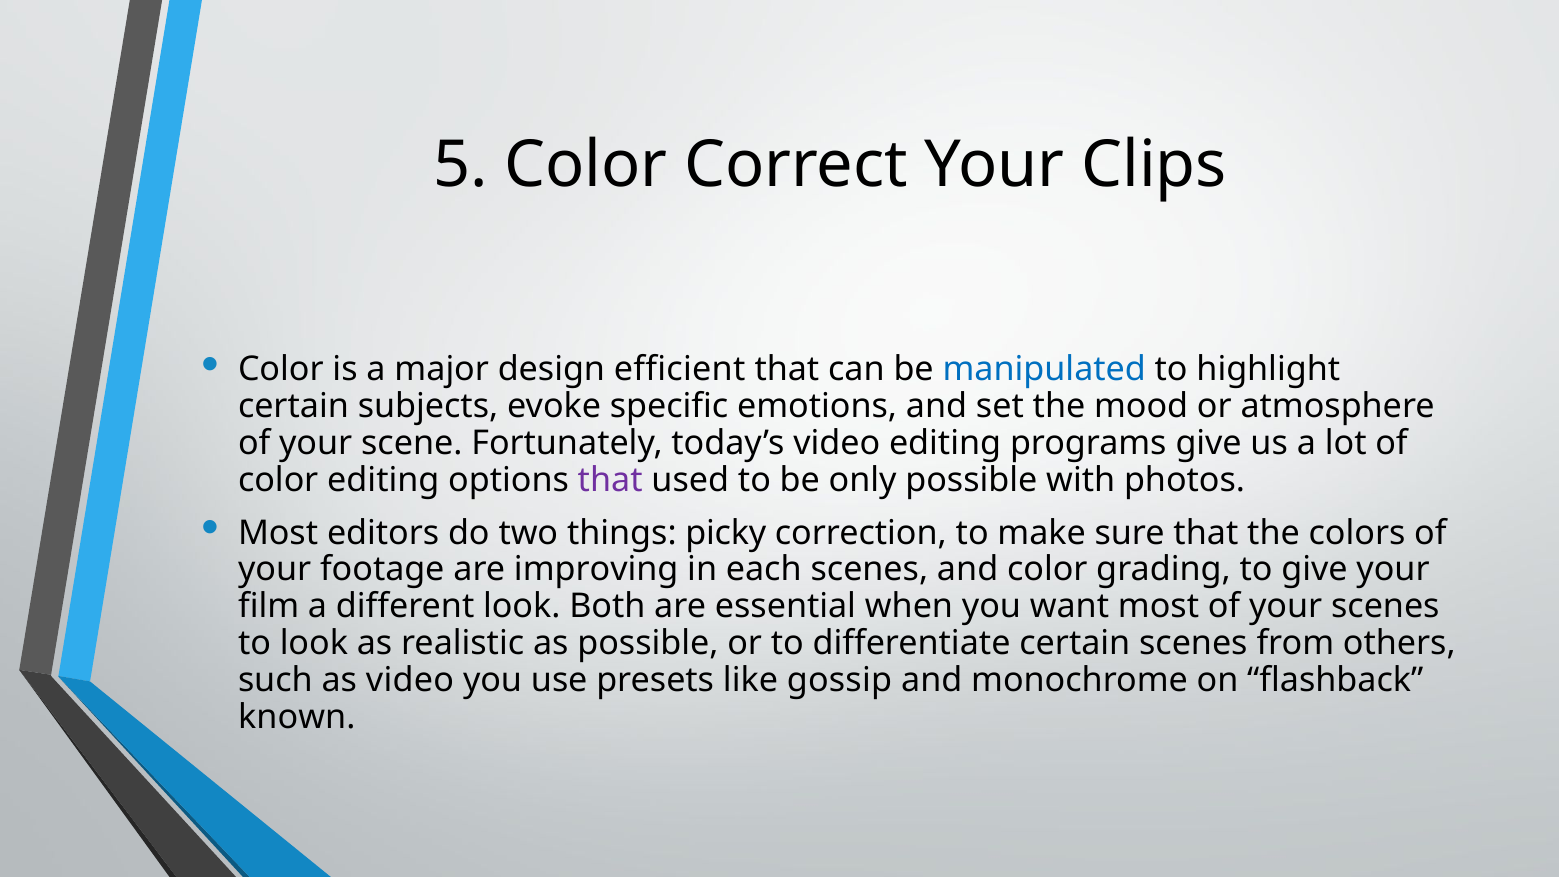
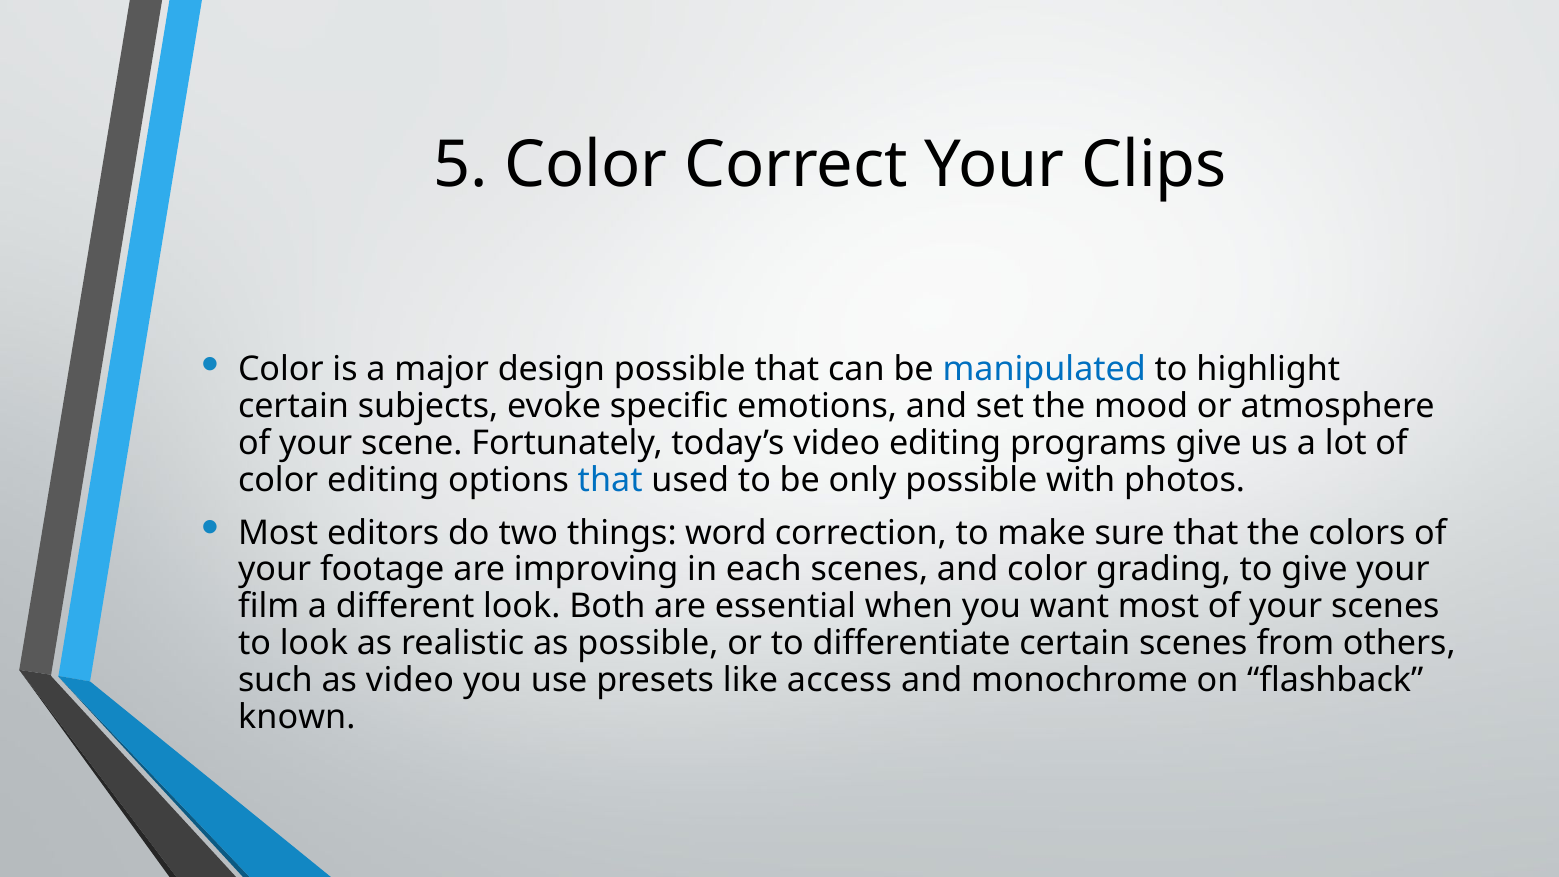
design efficient: efficient -> possible (680, 370)
that colour: purple -> blue (610, 480)
picky: picky -> word (726, 533)
gossip: gossip -> access (839, 680)
